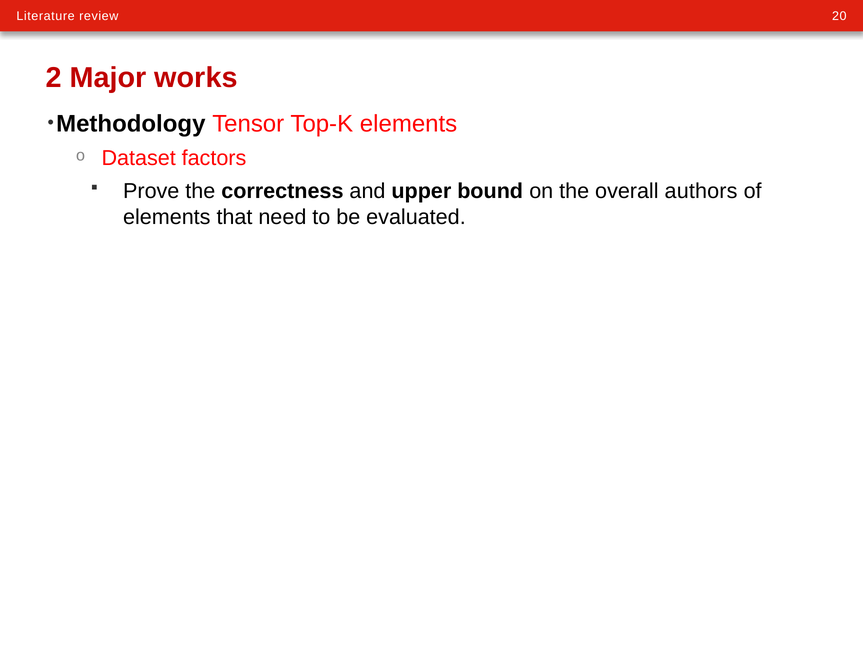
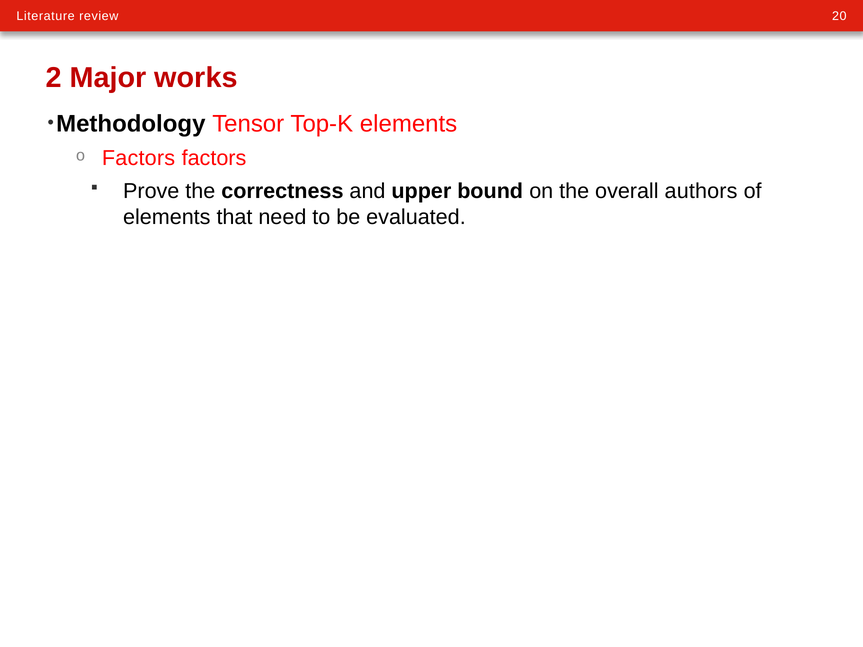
Dataset: Dataset -> Factors (139, 158)
